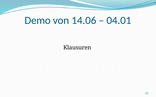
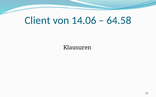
Demo: Demo -> Client (38, 21)
04.01: 04.01 -> 64.58 (119, 21)
